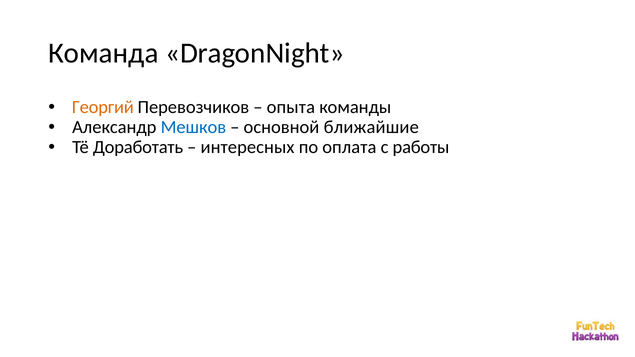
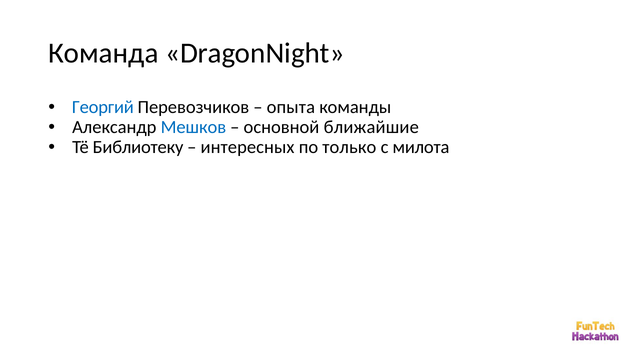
Георгий colour: orange -> blue (103, 107)
Доработать: Доработать -> Библиотеку (138, 147)
оплата: оплата -> только (349, 147)
работы: работы -> милота (421, 147)
